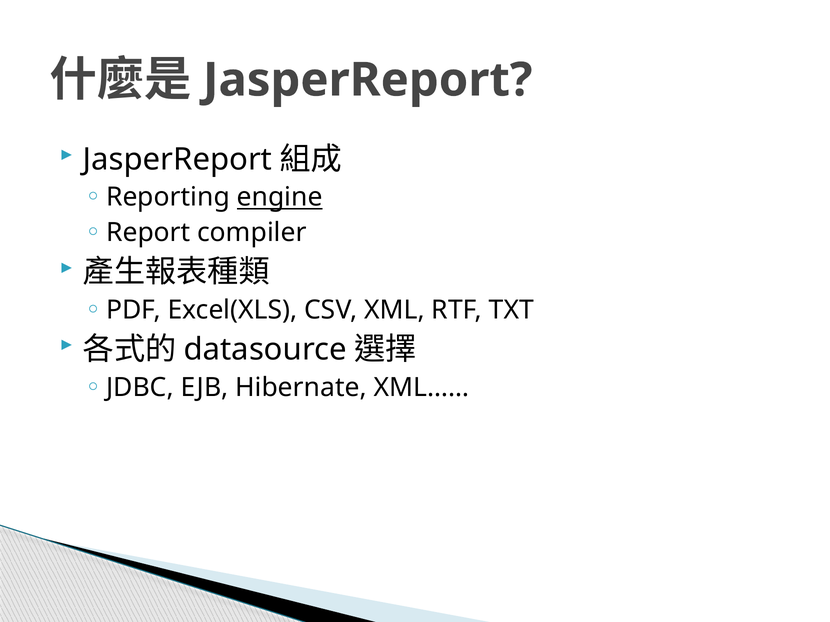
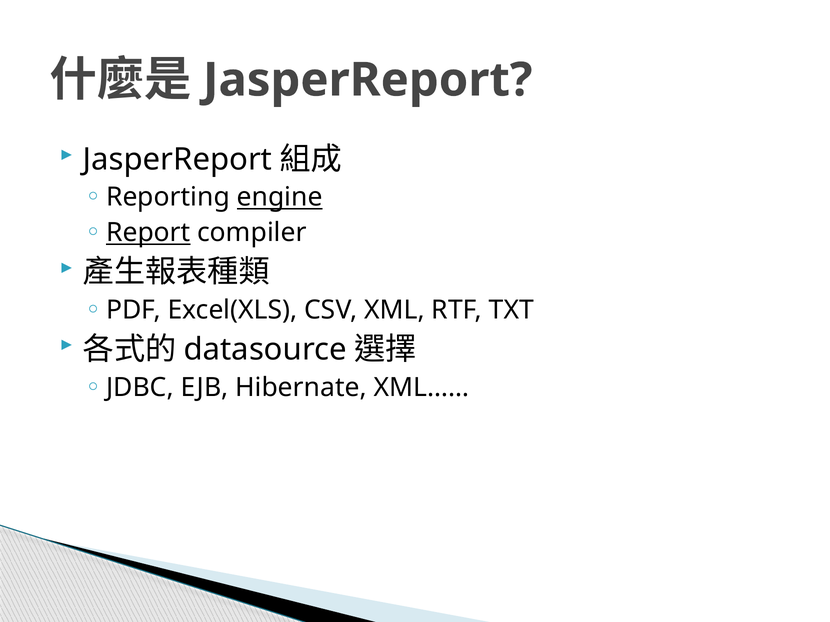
Report underline: none -> present (148, 233)
